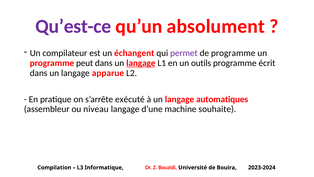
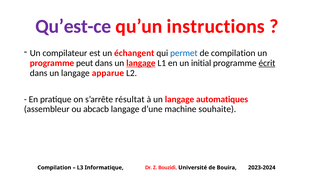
absolument: absolument -> instructions (216, 26)
permet colour: purple -> blue (184, 53)
de programme: programme -> compilation (233, 53)
outils: outils -> initial (201, 63)
écrit underline: none -> present (267, 63)
exécuté: exécuté -> résultat (130, 99)
niveau: niveau -> abcacb (96, 109)
